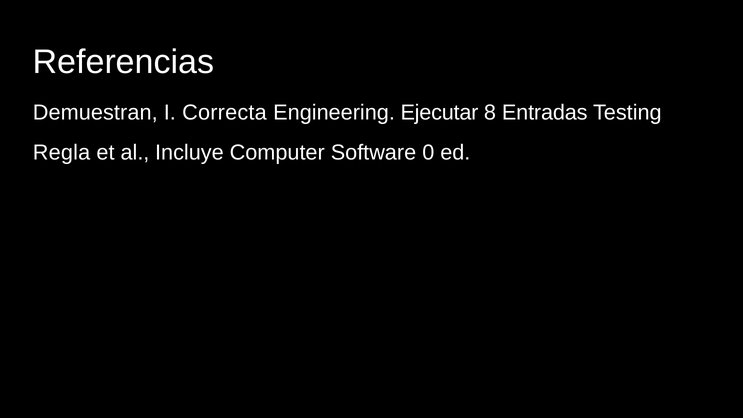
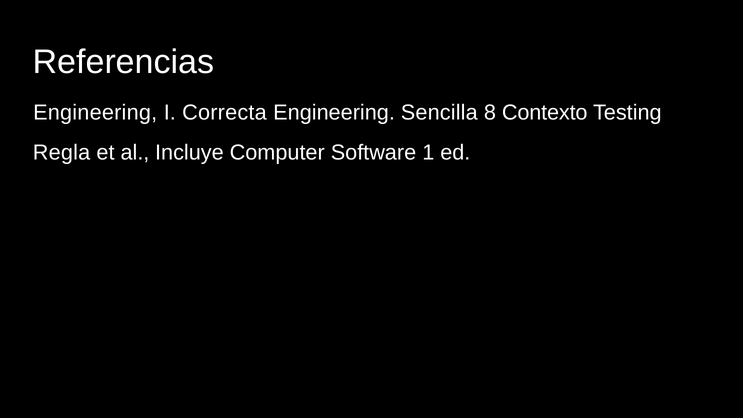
Demuestran: Demuestran -> Engineering (95, 113)
Ejecutar: Ejecutar -> Sencilla (439, 113)
Entradas: Entradas -> Contexto (545, 113)
0: 0 -> 1 (428, 153)
